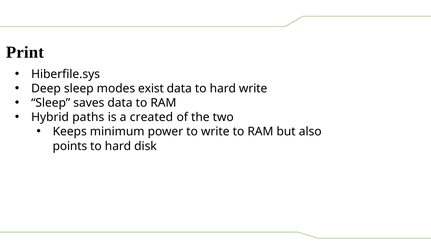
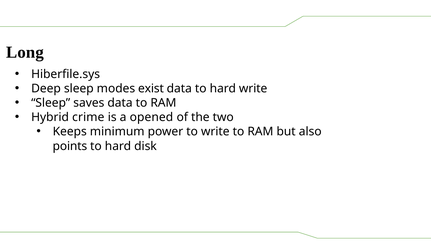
Print: Print -> Long (25, 52)
paths: paths -> crime (88, 117)
created: created -> opened (151, 117)
